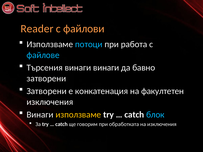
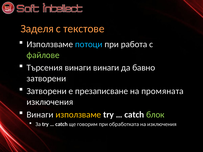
Reader: Reader -> Заделя (37, 29)
файлови: файлови -> текстове (84, 29)
файлове colour: light blue -> light green (43, 55)
конкатенация: конкатенация -> презаписване (102, 91)
факултетен: факултетен -> промяната (162, 91)
блок colour: light blue -> light green (155, 115)
